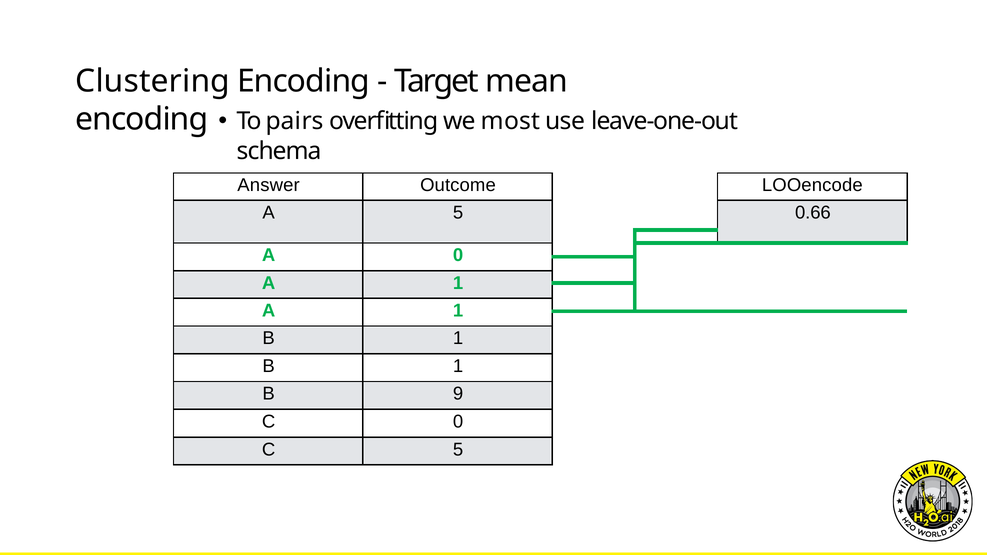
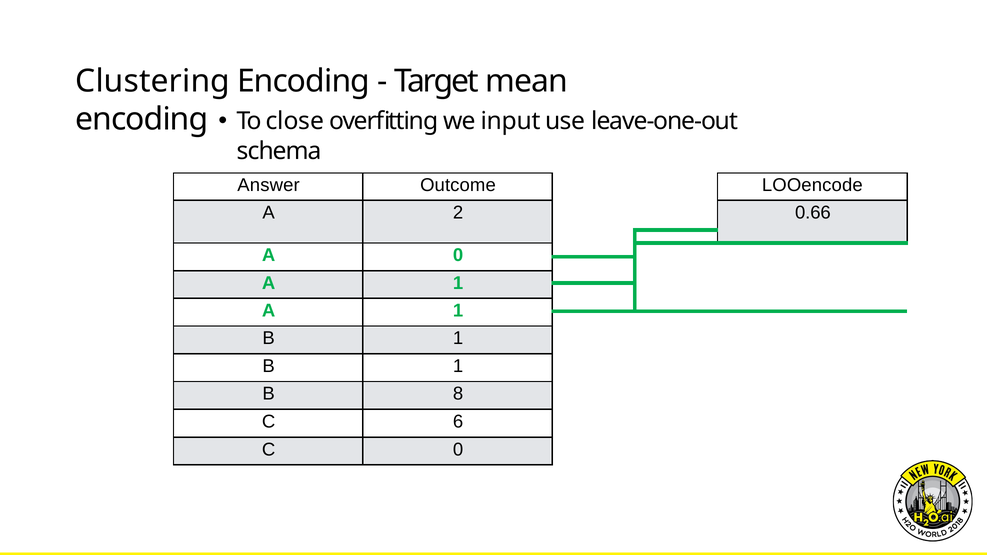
pairs: pairs -> close (295, 121)
most: most -> input (511, 121)
A 5: 5 -> 2 (458, 213)
9: 9 -> 8 (458, 394)
C 0: 0 -> 6 (458, 422)
C 5: 5 -> 0 (458, 450)
